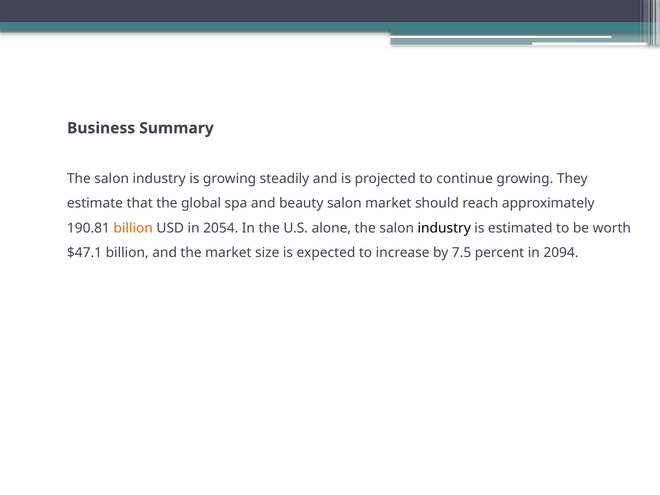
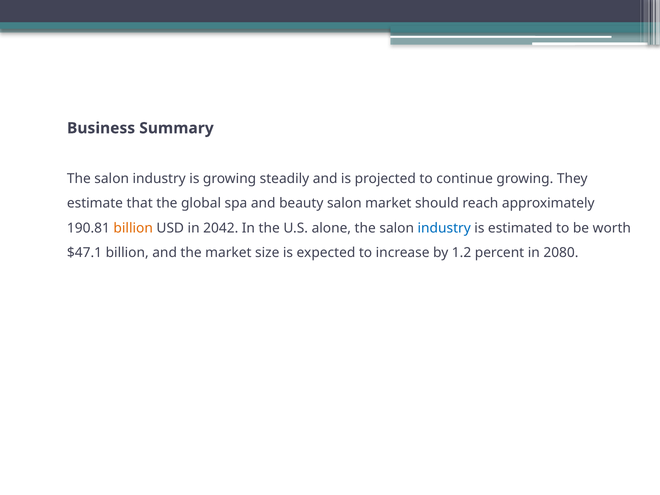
2054: 2054 -> 2042 (221, 228)
industry colour: black -> blue (444, 228)
7.5: 7.5 -> 1.2 (462, 253)
2094: 2094 -> 2080 (561, 253)
